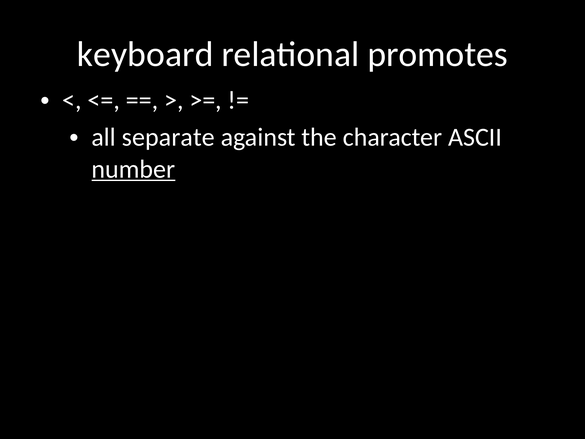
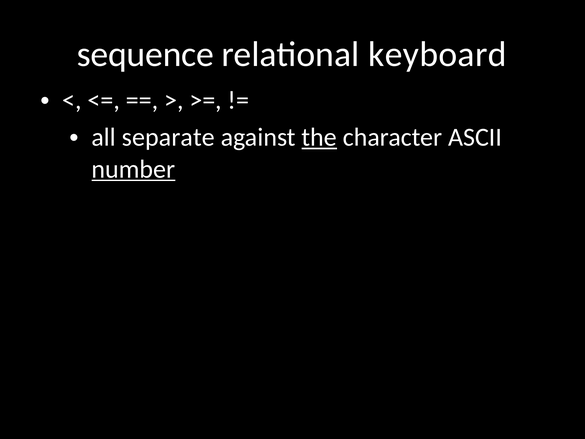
keyboard: keyboard -> sequence (145, 54)
promotes: promotes -> keyboard (437, 54)
the underline: none -> present (319, 137)
